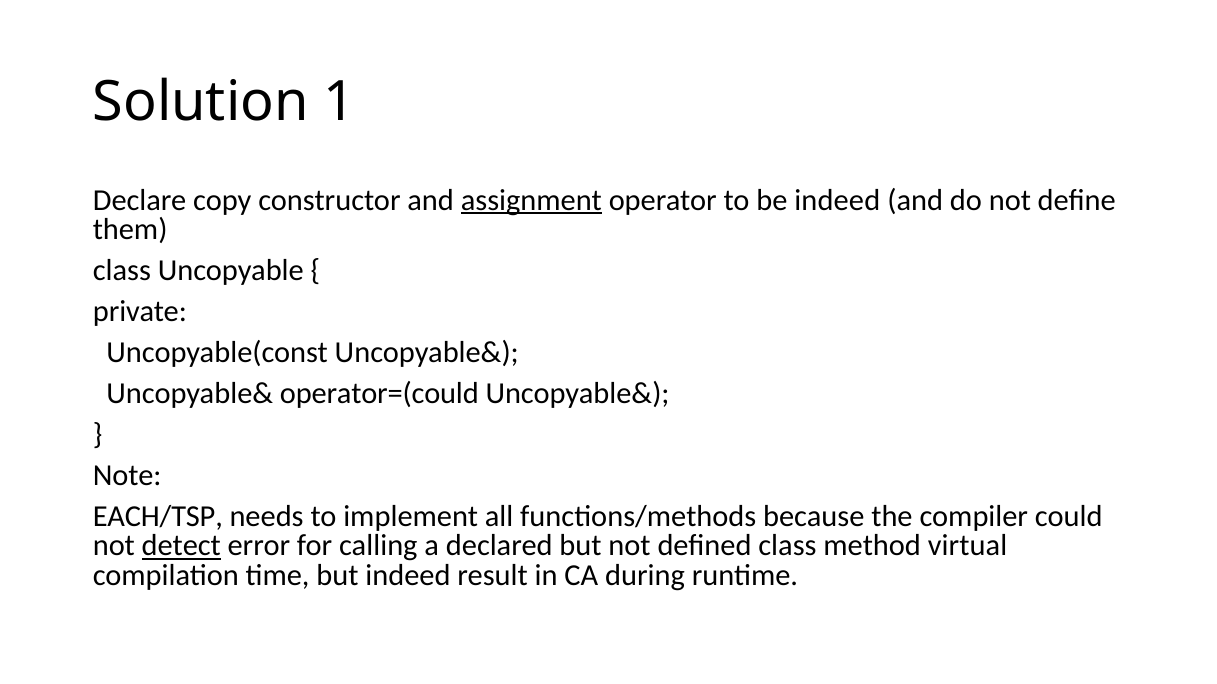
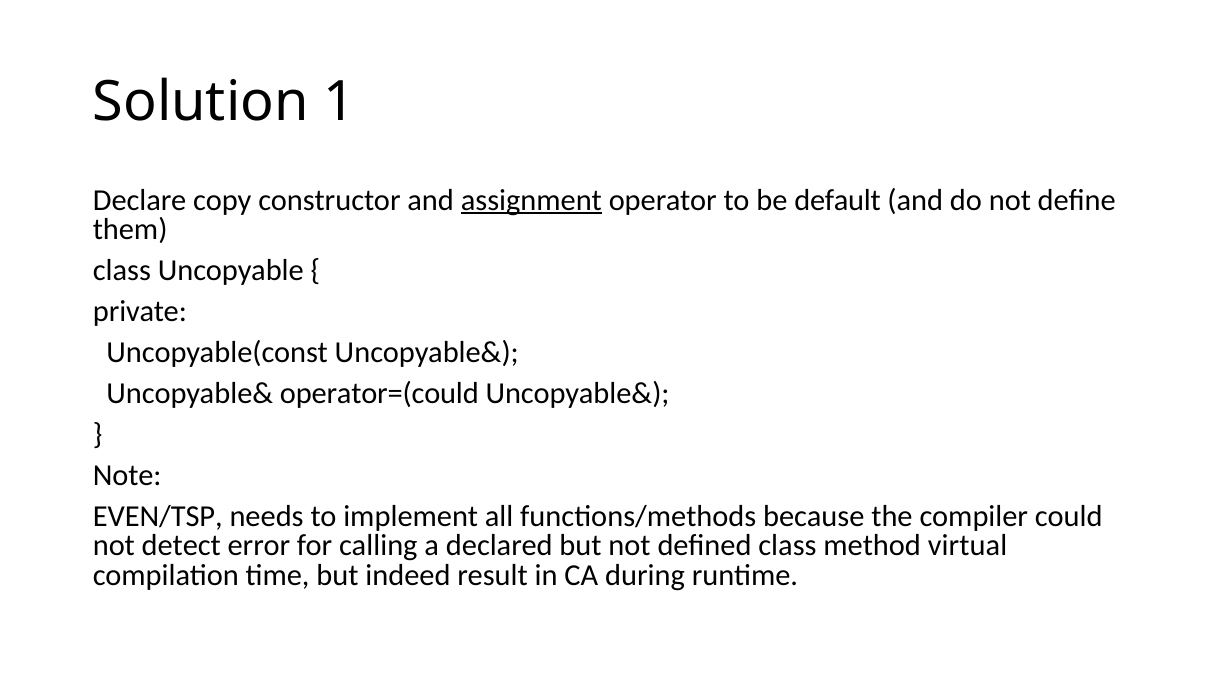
be indeed: indeed -> default (837, 200)
EACH/TSP: EACH/TSP -> EVEN/TSP (158, 517)
detect underline: present -> none (181, 546)
